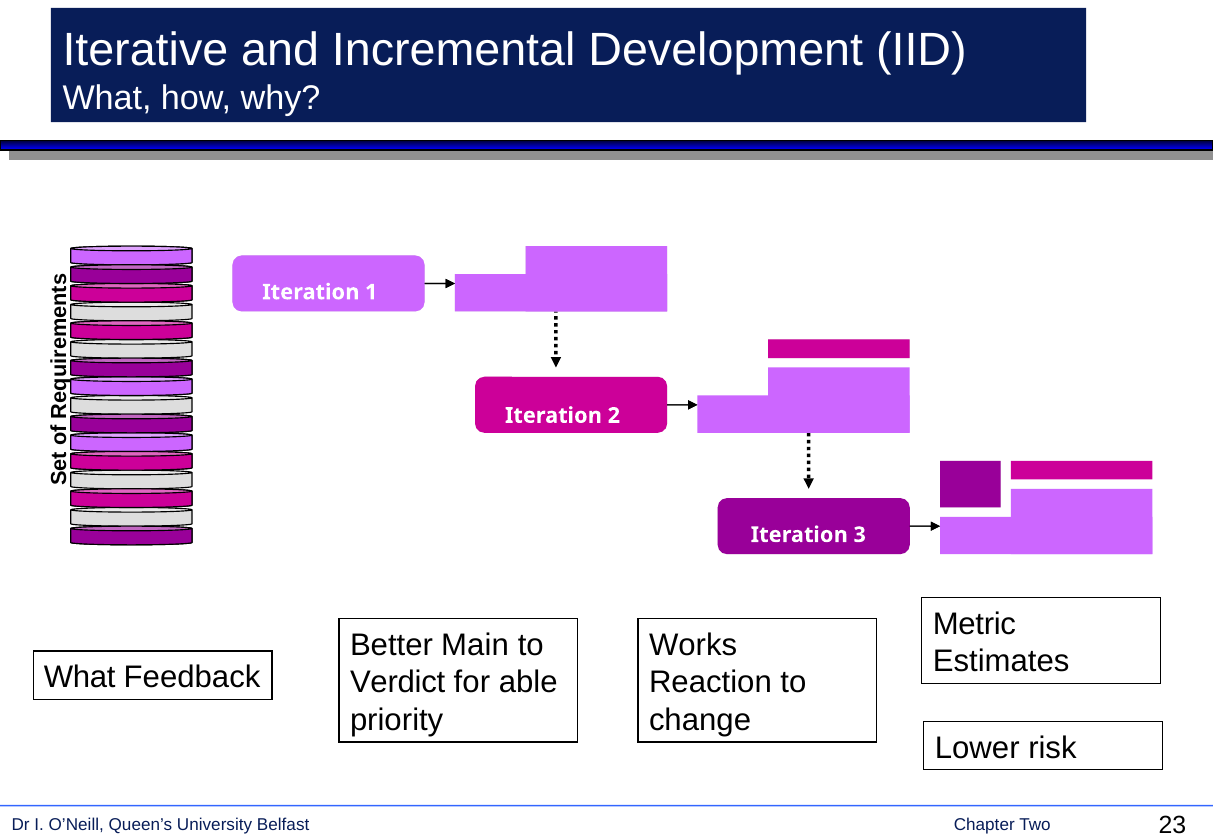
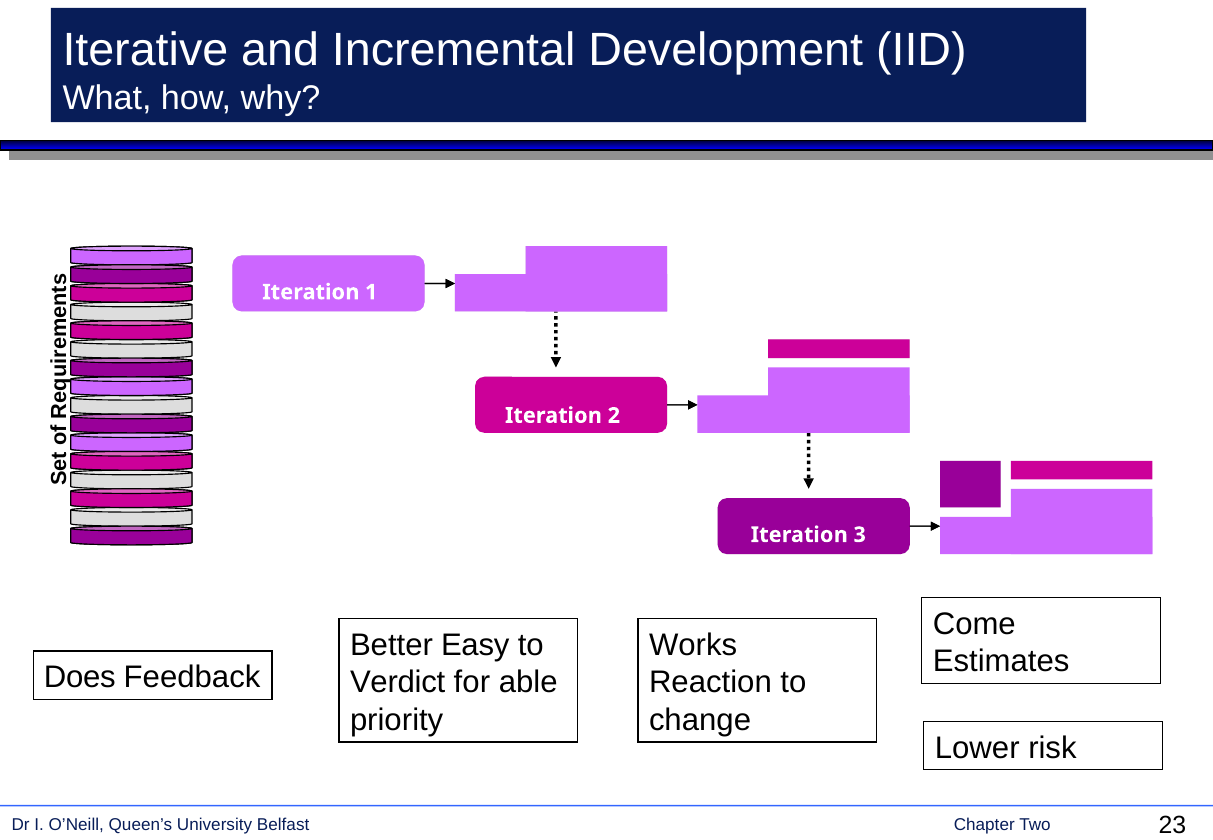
Metric: Metric -> Come (974, 624)
Main: Main -> Easy (475, 645)
What: What -> Does (80, 677)
